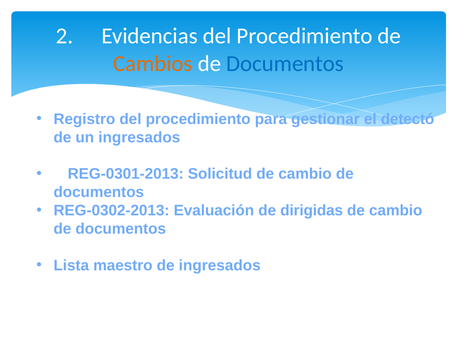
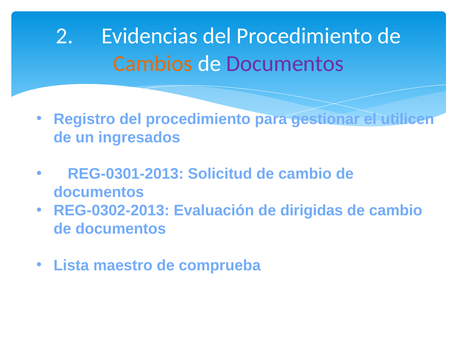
Documentos colour: blue -> purple (285, 64)
detectó: detectó -> utilicen (407, 119)
de ingresados: ingresados -> comprueba (220, 265)
